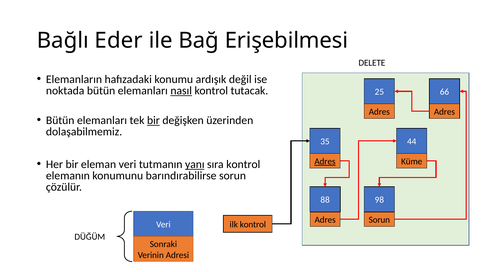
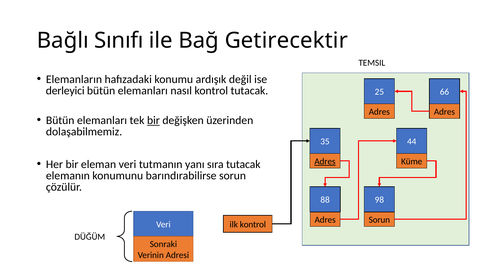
Eder: Eder -> Sınıfı (119, 41)
Erişebilmesi: Erişebilmesi -> Getirecektir (286, 41)
DELETE: DELETE -> TEMSIL (372, 63)
noktada: noktada -> derleyici (65, 91)
nasıl underline: present -> none (181, 91)
yanı underline: present -> none (195, 165)
sıra kontrol: kontrol -> tutacak (243, 165)
